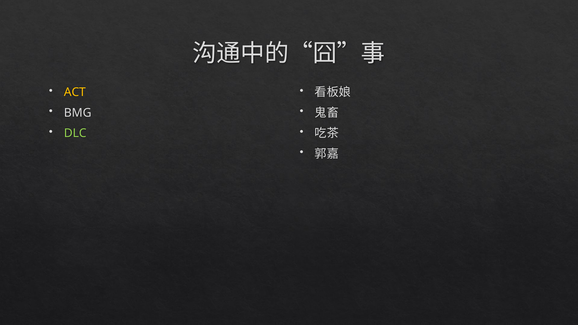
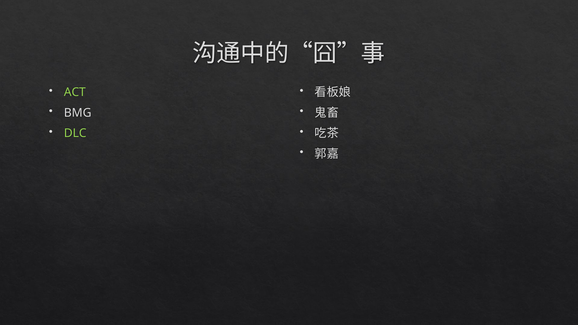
ACT colour: yellow -> light green (75, 92)
